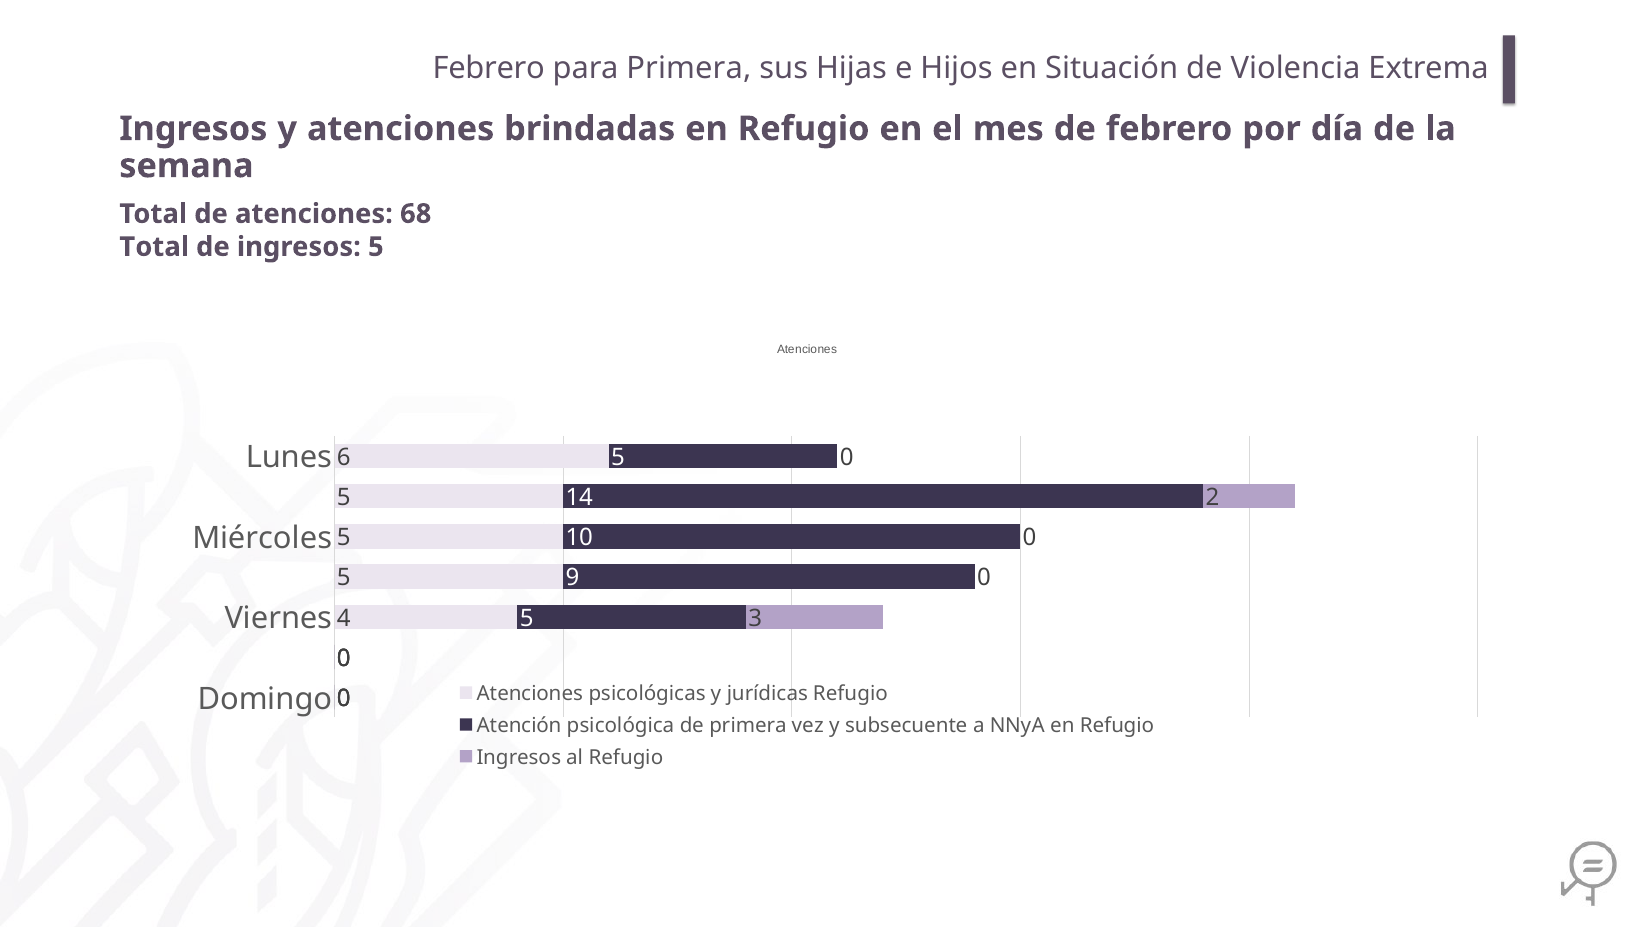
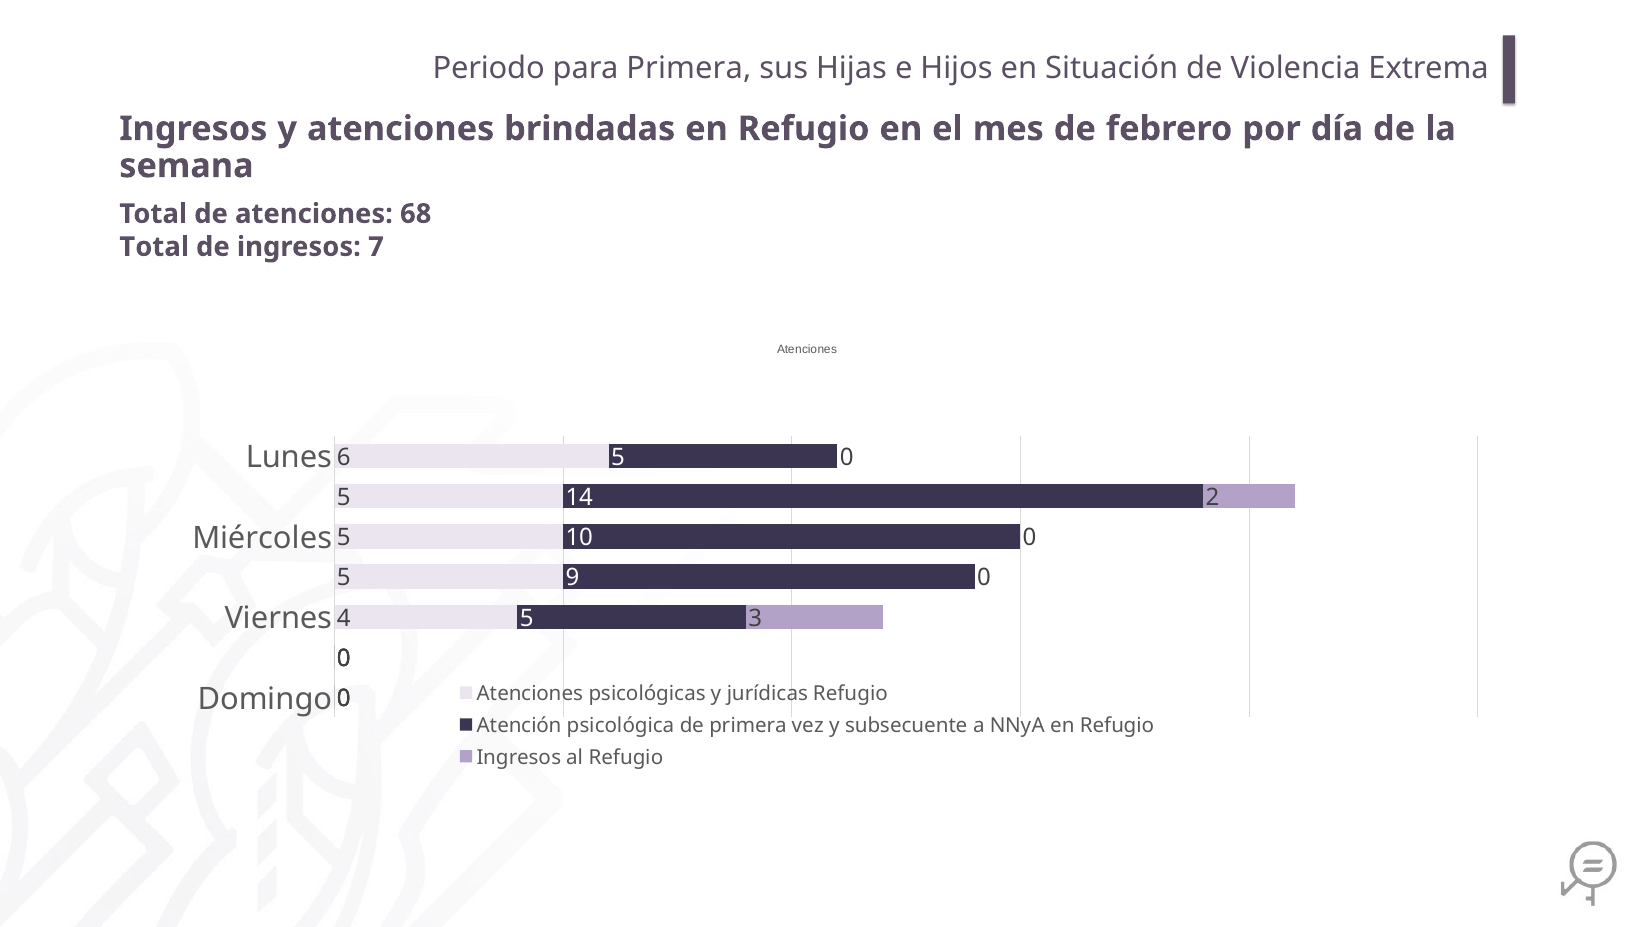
Febrero: Febrero -> Periodo (489, 68)
ingresos 5: 5 -> 7 (376, 247)
